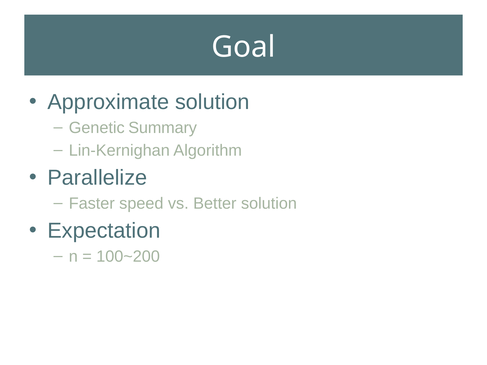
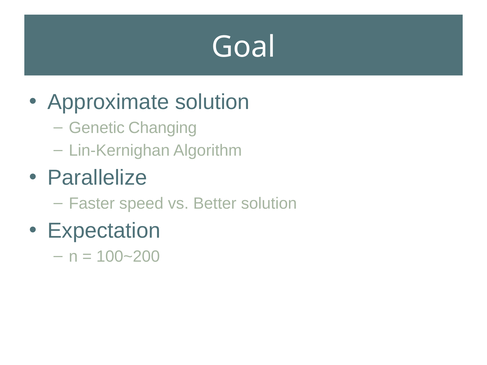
Summary: Summary -> Changing (163, 128)
